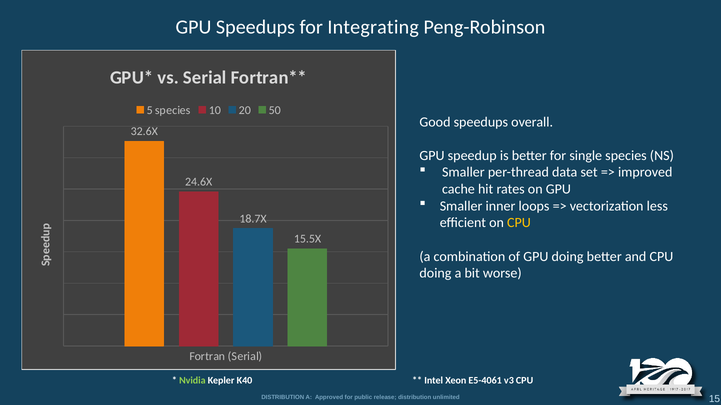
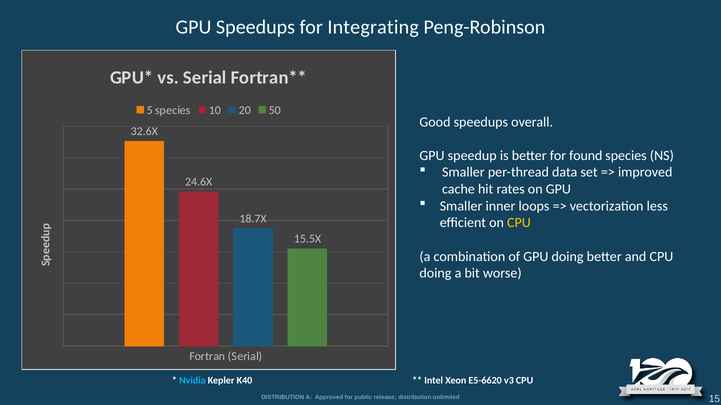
single: single -> found (586, 156)
Nvidia colour: light green -> light blue (192, 381)
E5-4061: E5-4061 -> E5-6620 (485, 381)
